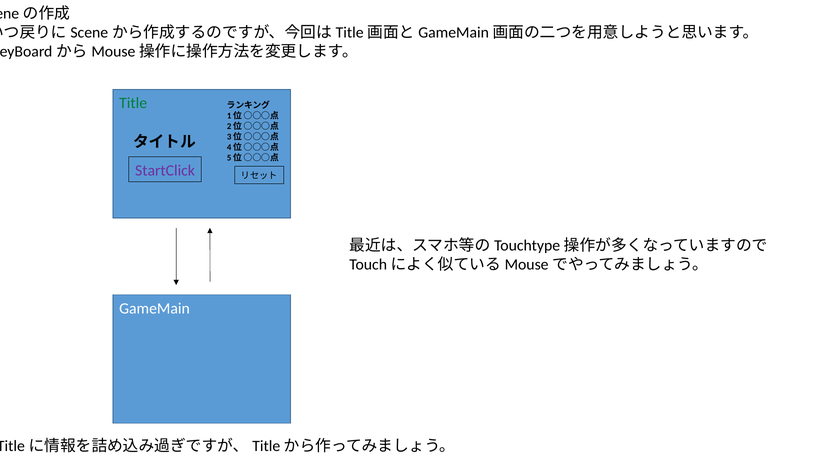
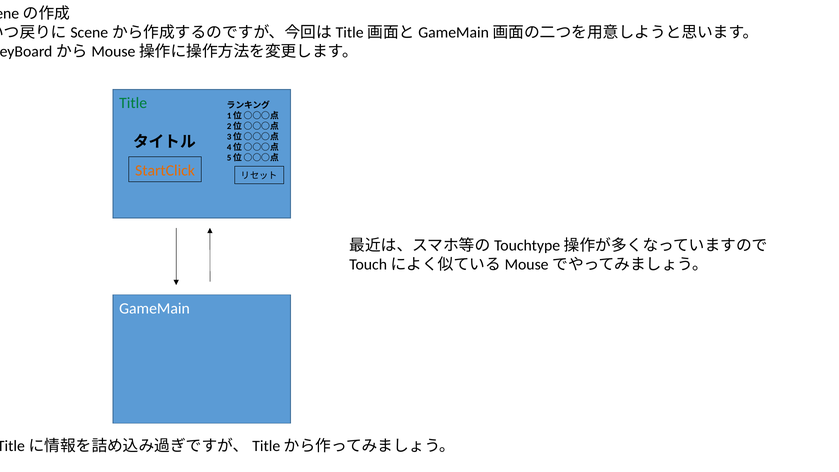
StartClick colour: purple -> orange (165, 170)
